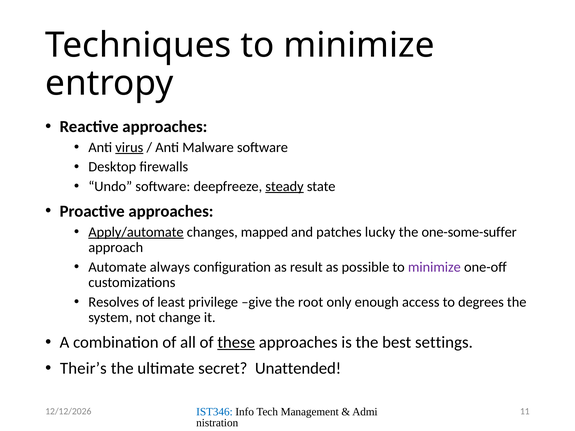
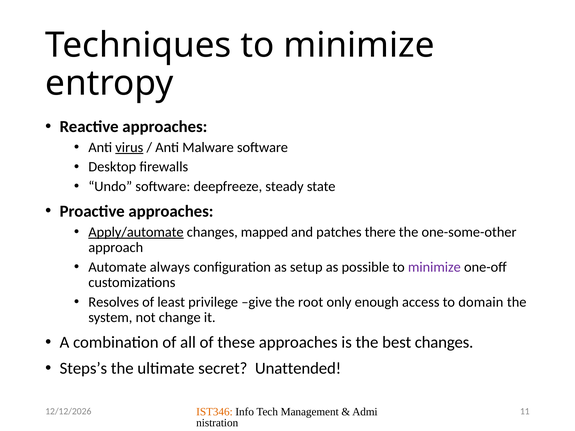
steady underline: present -> none (285, 186)
lucky: lucky -> there (380, 232)
one-some-suffer: one-some-suffer -> one-some-other (469, 232)
result: result -> setup (306, 267)
degrees: degrees -> domain (481, 302)
these underline: present -> none (236, 342)
best settings: settings -> changes (444, 342)
Their’s: Their’s -> Steps’s (83, 369)
IST346 colour: blue -> orange (214, 412)
